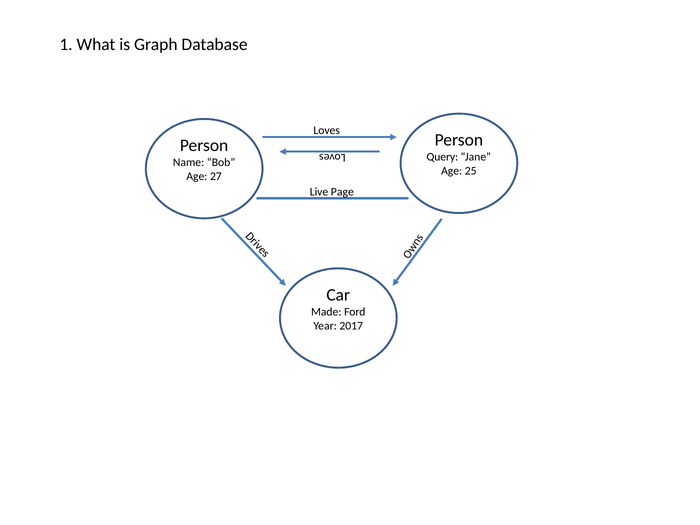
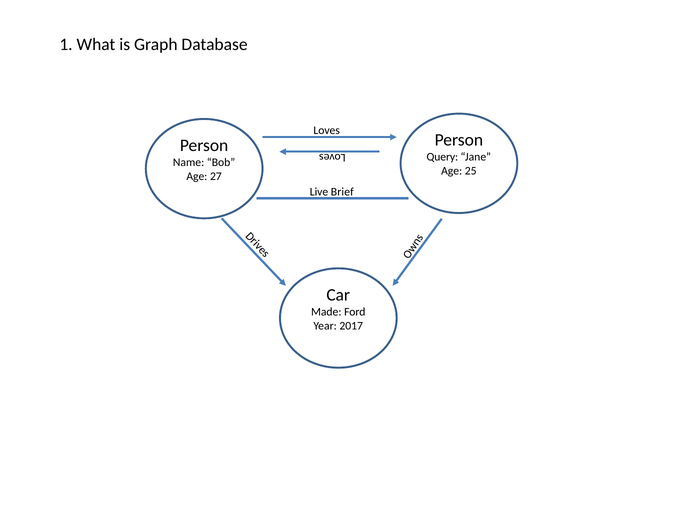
Page: Page -> Brief (342, 192)
